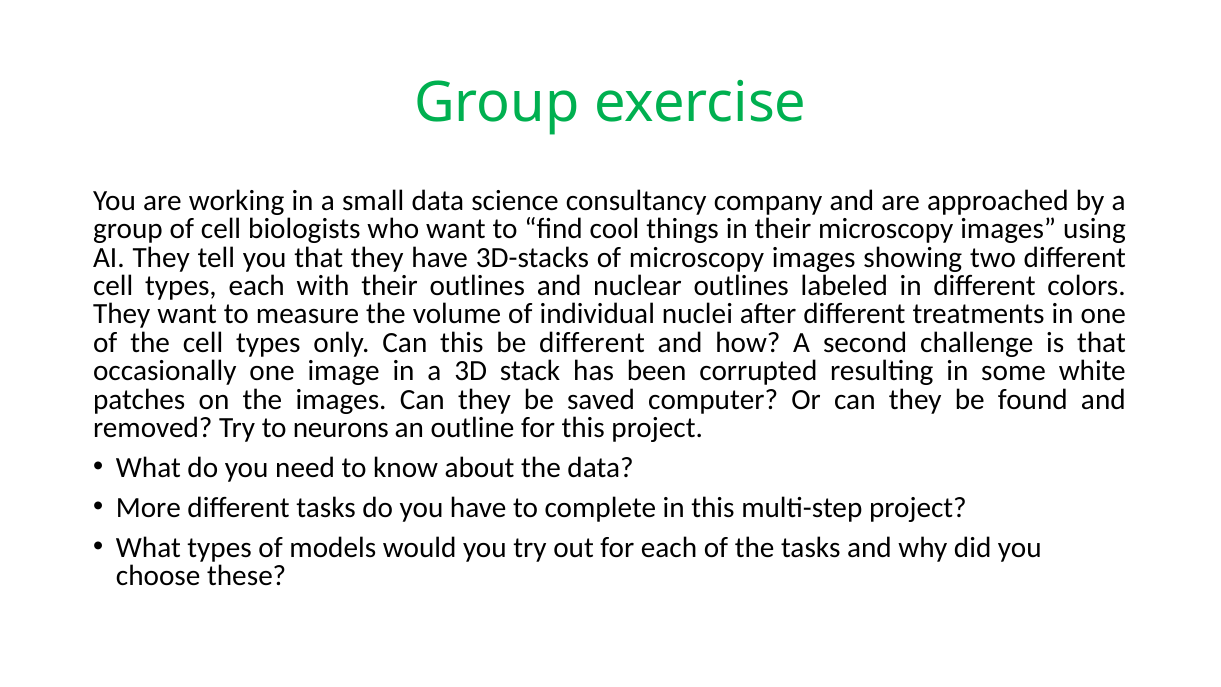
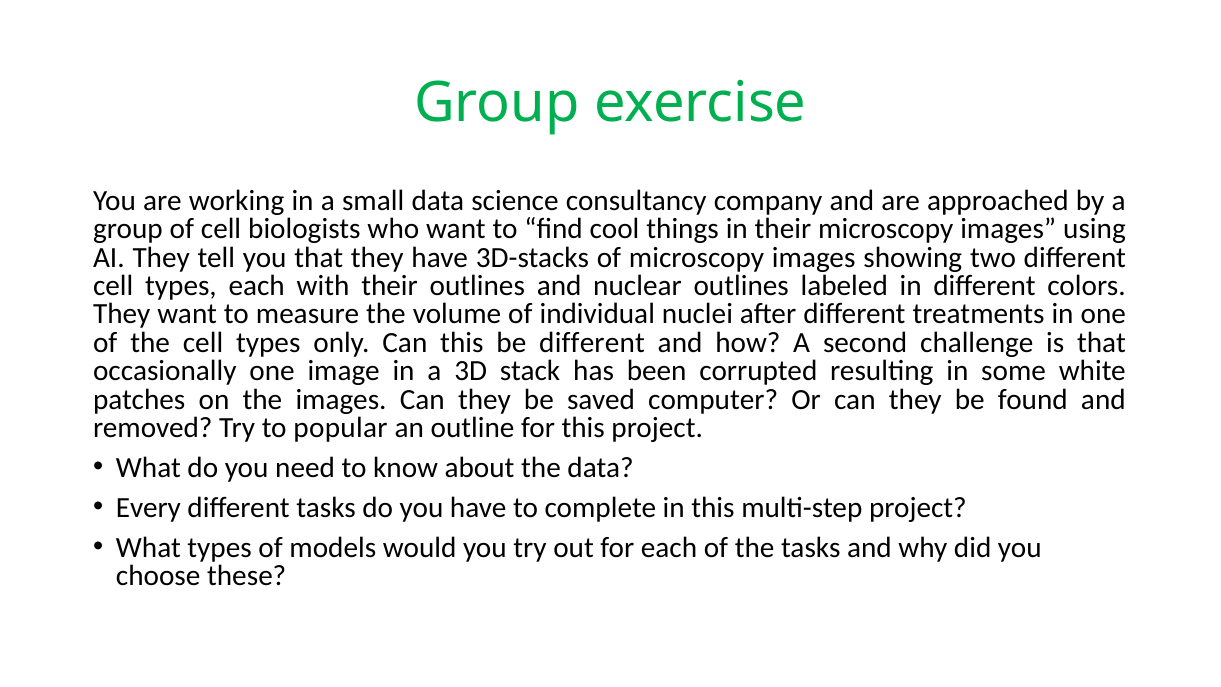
neurons: neurons -> popular (341, 428)
More: More -> Every (148, 507)
